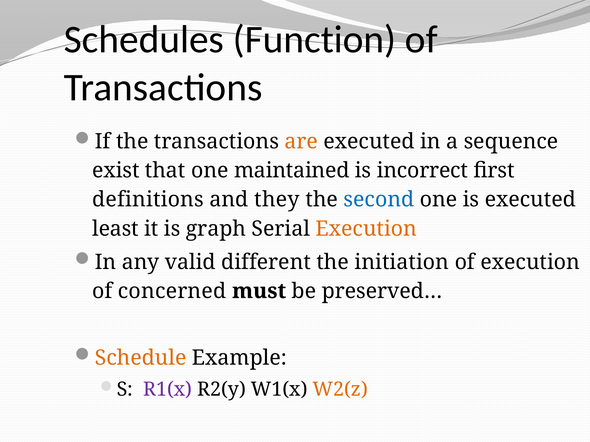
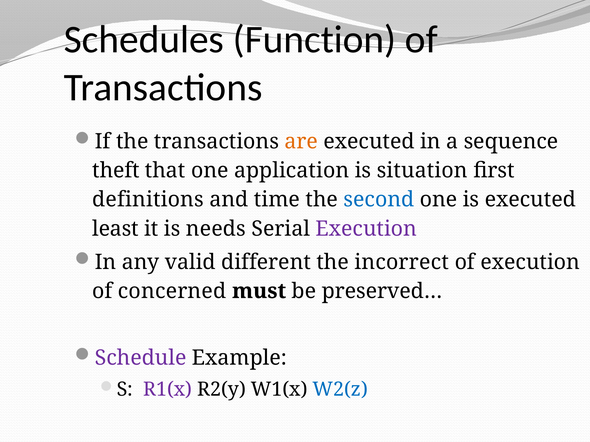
exist: exist -> theft (116, 171)
maintained: maintained -> application (292, 171)
incorrect: incorrect -> situation (422, 171)
they: they -> time (277, 200)
graph: graph -> needs (216, 229)
Execution colour: orange -> purple (366, 229)
initiation: initiation -> incorrect (402, 262)
Schedule colour: orange -> purple (141, 358)
W2(z colour: orange -> blue (340, 390)
